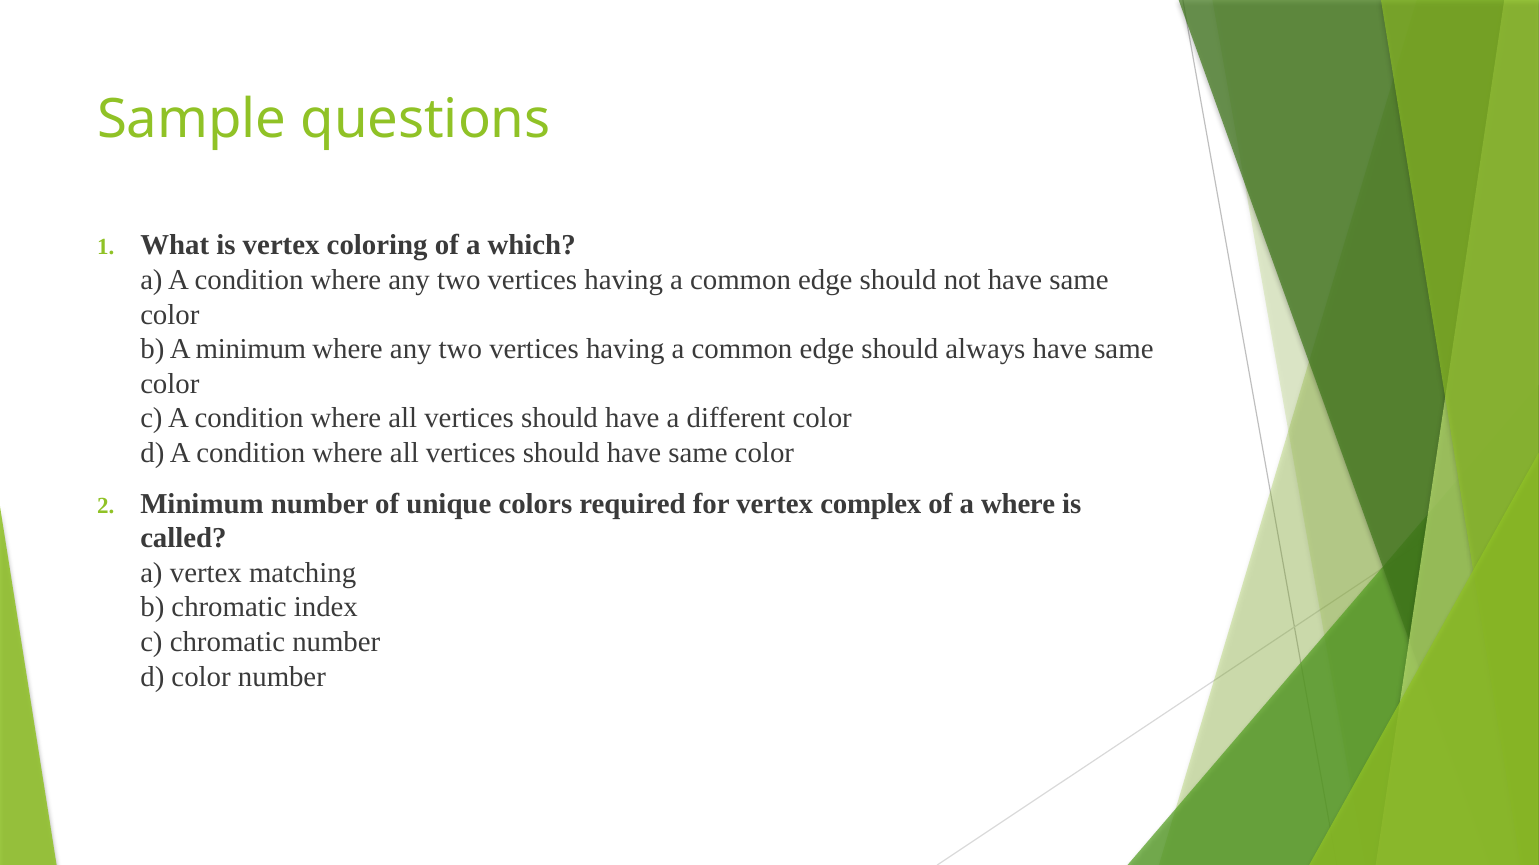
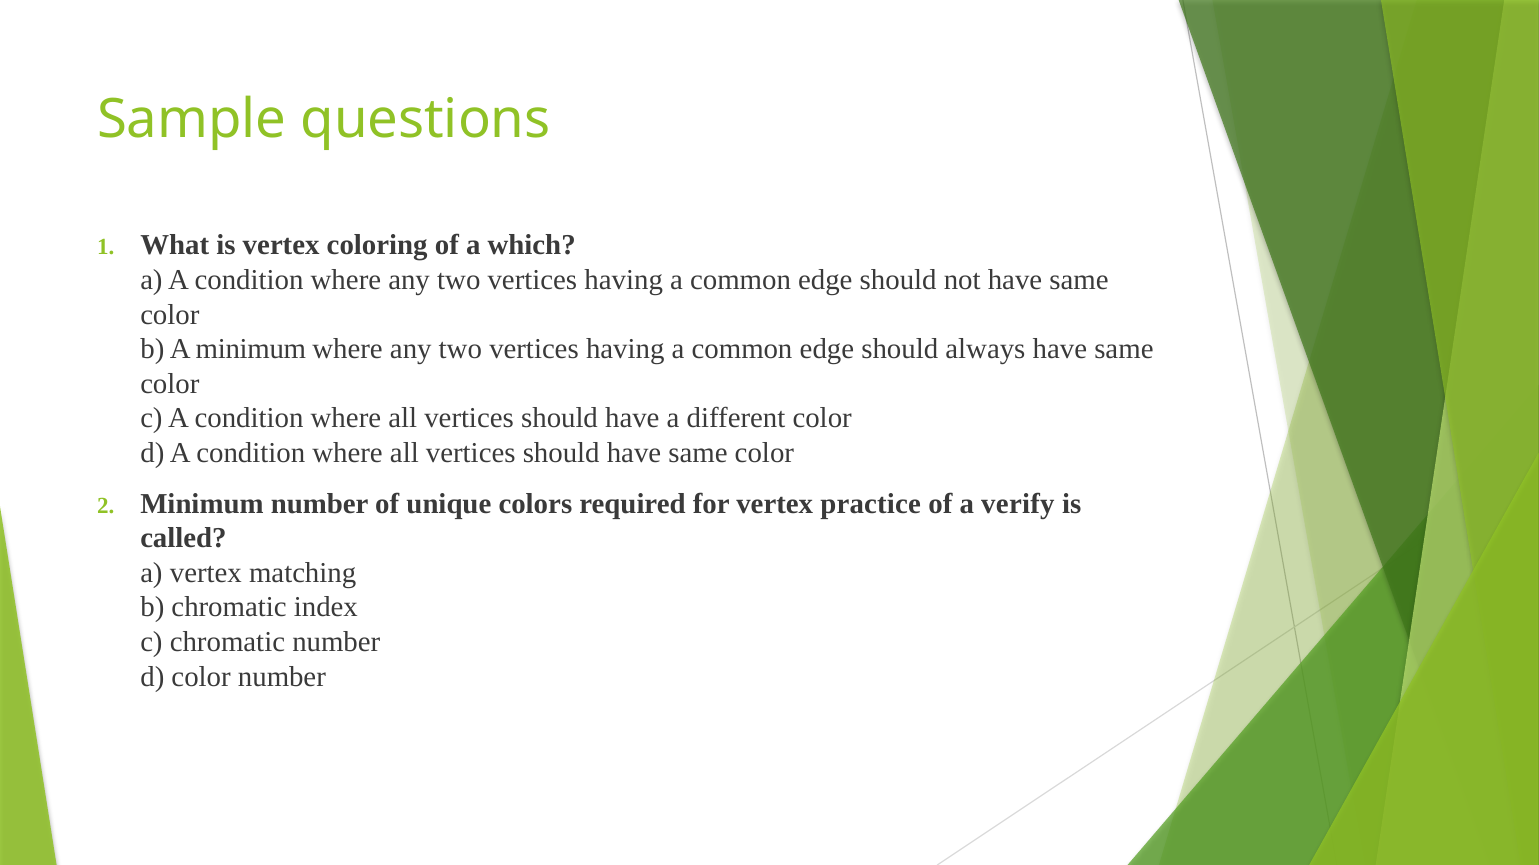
complex: complex -> practice (871, 504)
a where: where -> verify (1018, 504)
